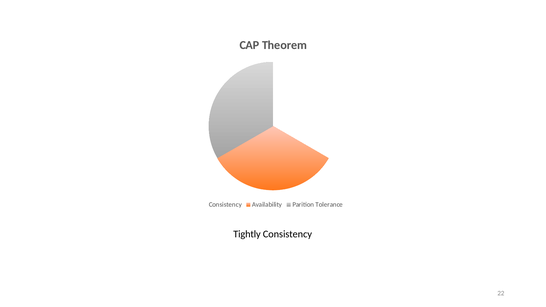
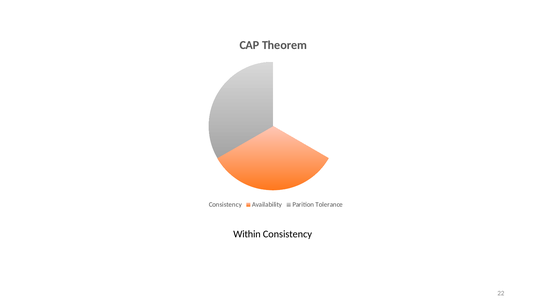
Tightly: Tightly -> Within (247, 234)
